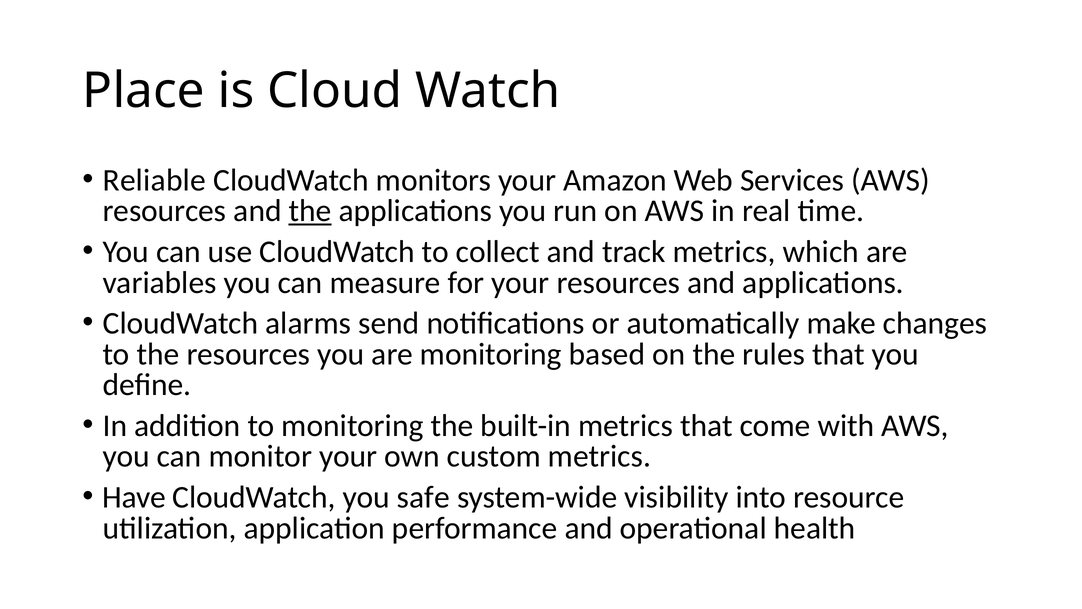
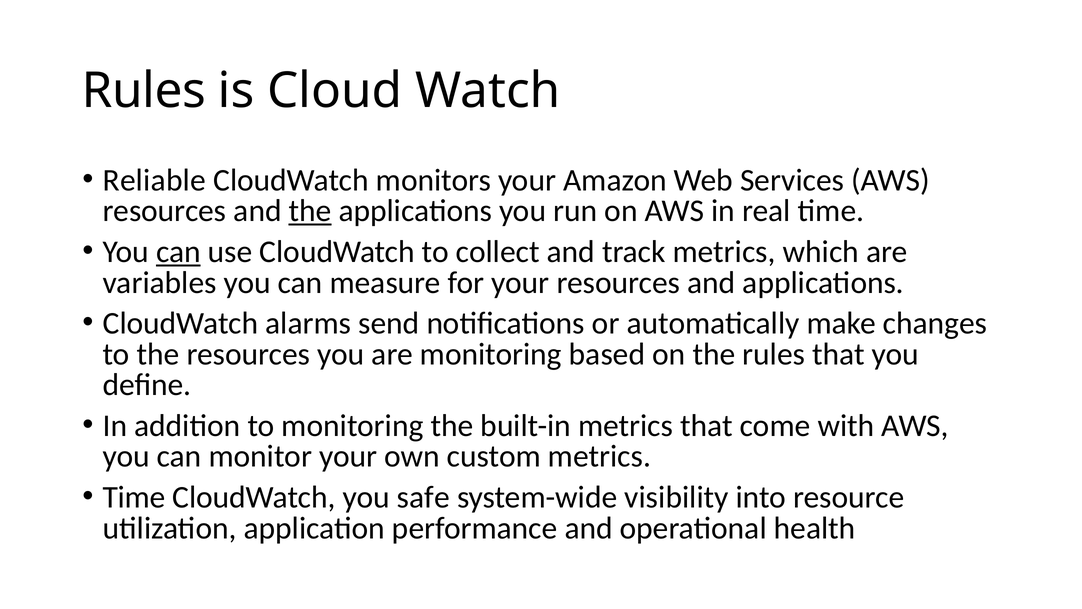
Place: Place -> Rules (144, 91)
can underline: none -> present (178, 252)
Have: Have -> Time (134, 497)
